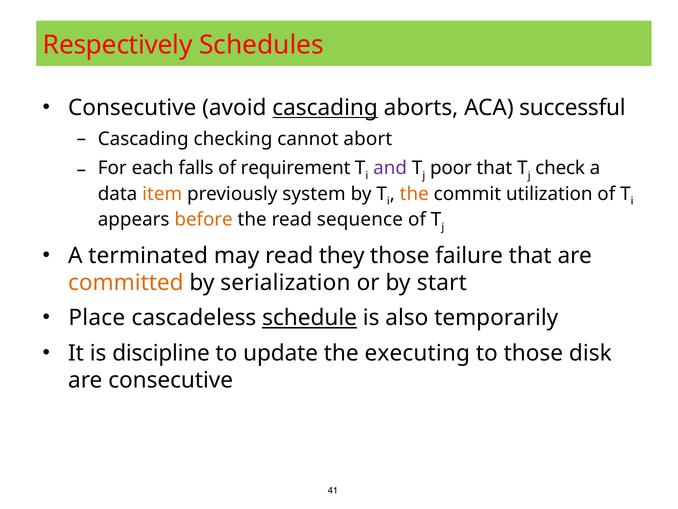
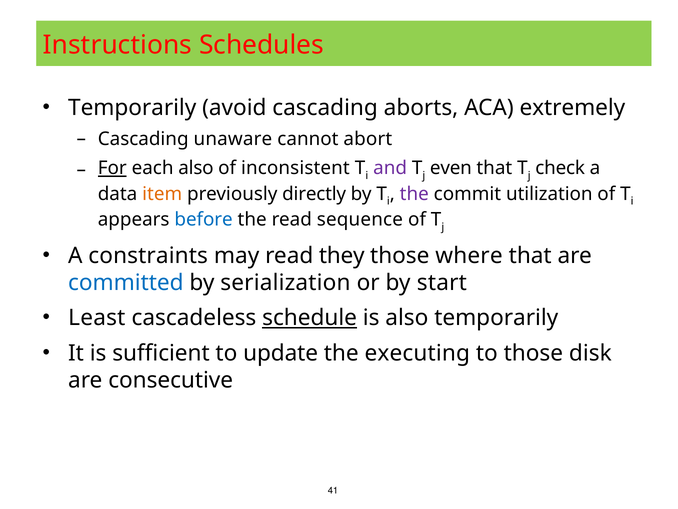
Respectively: Respectively -> Instructions (118, 45)
Consecutive: Consecutive -> Temporarily (132, 108)
cascading underline: present -> none (325, 108)
successful: successful -> extremely (572, 108)
checking: checking -> unaware (233, 139)
For underline: none -> present (112, 168)
each falls: falls -> also (196, 168)
requirement: requirement -> inconsistent (295, 168)
poor: poor -> even (451, 168)
system: system -> directly (314, 194)
the colour: orange -> purple (414, 194)
before colour: orange -> blue (204, 219)
terminated: terminated -> constraints (148, 256)
failure: failure -> where (469, 256)
committed colour: orange -> blue (126, 283)
Place: Place -> Least (97, 318)
discipline: discipline -> sufficient (161, 353)
